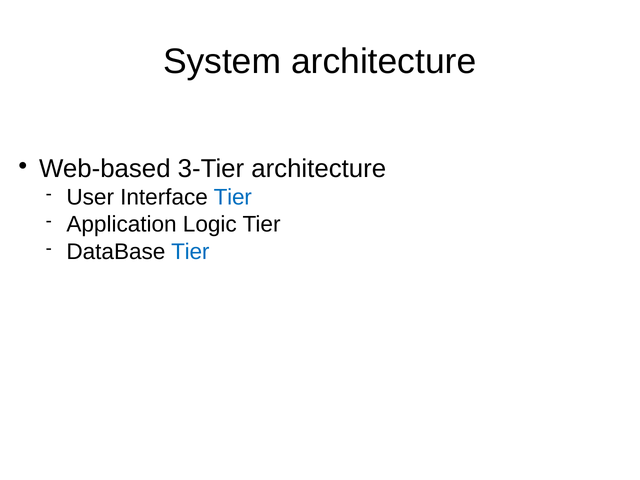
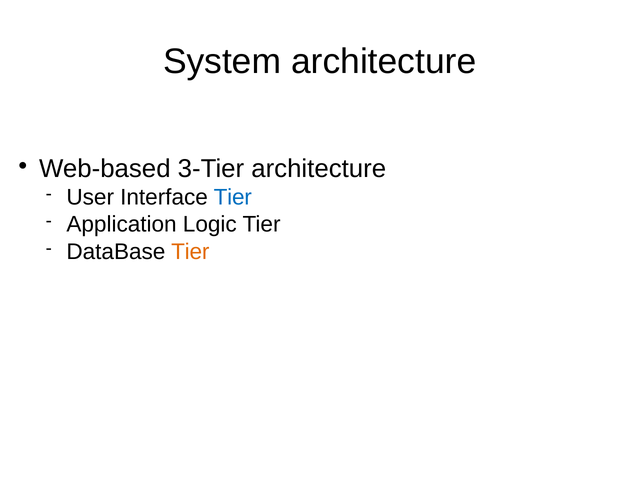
Tier colour: blue -> orange (190, 252)
